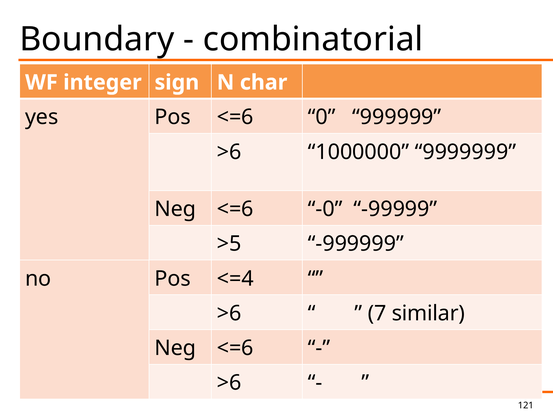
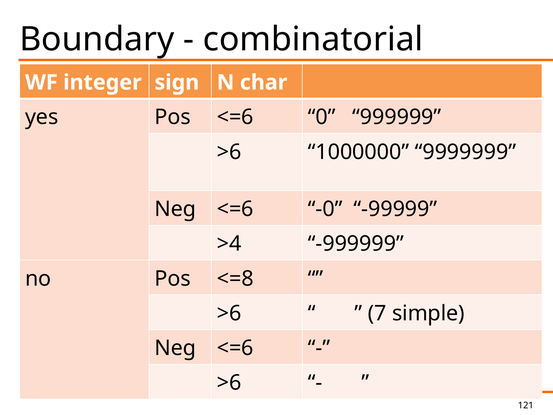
>5: >5 -> >4 (229, 244)
<=4: <=4 -> <=8 (235, 278)
similar: similar -> simple (428, 313)
